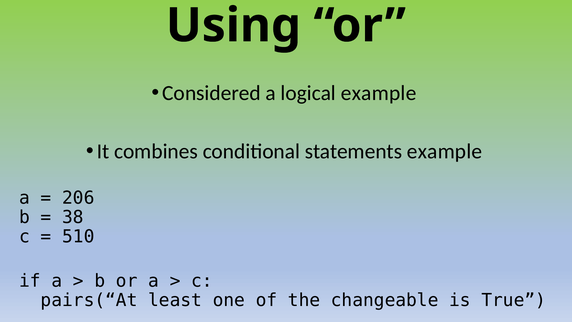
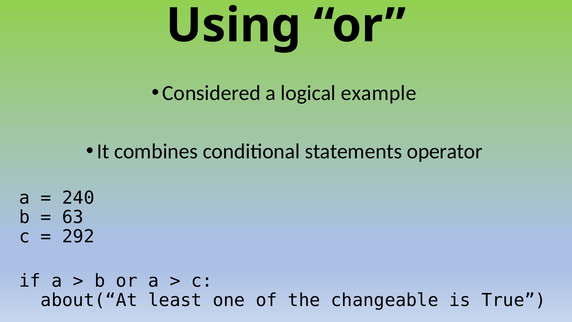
statements example: example -> operator (445, 151)
206: 206 -> 240 (78, 198)
38: 38 -> 63 (73, 217)
510: 510 -> 292 (78, 236)
pairs(“At: pairs(“At -> about(“At (89, 300)
